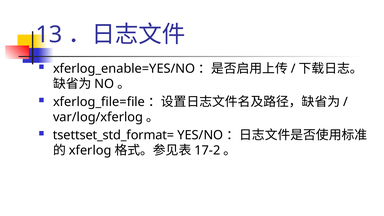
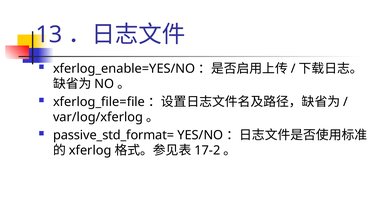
tsettset_std_format=: tsettset_std_format= -> passive_std_format= (114, 135)
